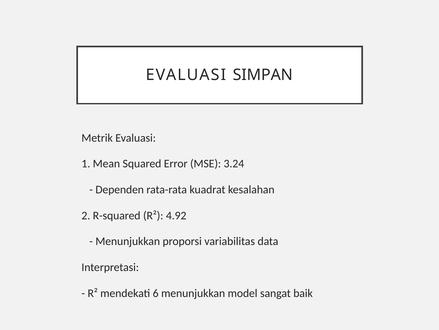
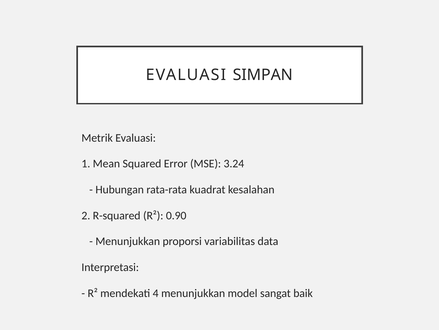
Dependen: Dependen -> Hubungan (120, 189)
4.92: 4.92 -> 0.90 (176, 215)
6: 6 -> 4 (156, 293)
